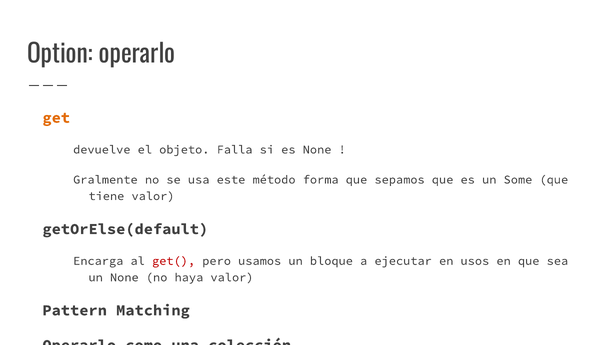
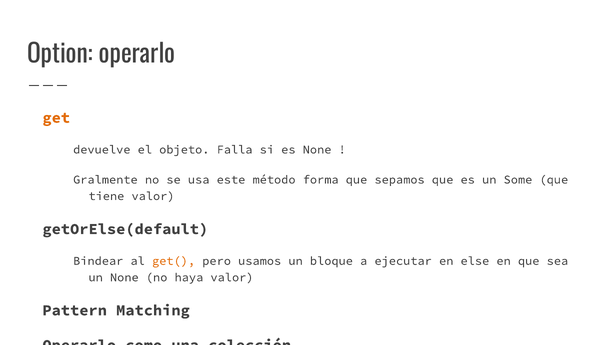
Encarga: Encarga -> Bindear (98, 261)
get( colour: red -> orange (174, 261)
usos: usos -> else (475, 261)
